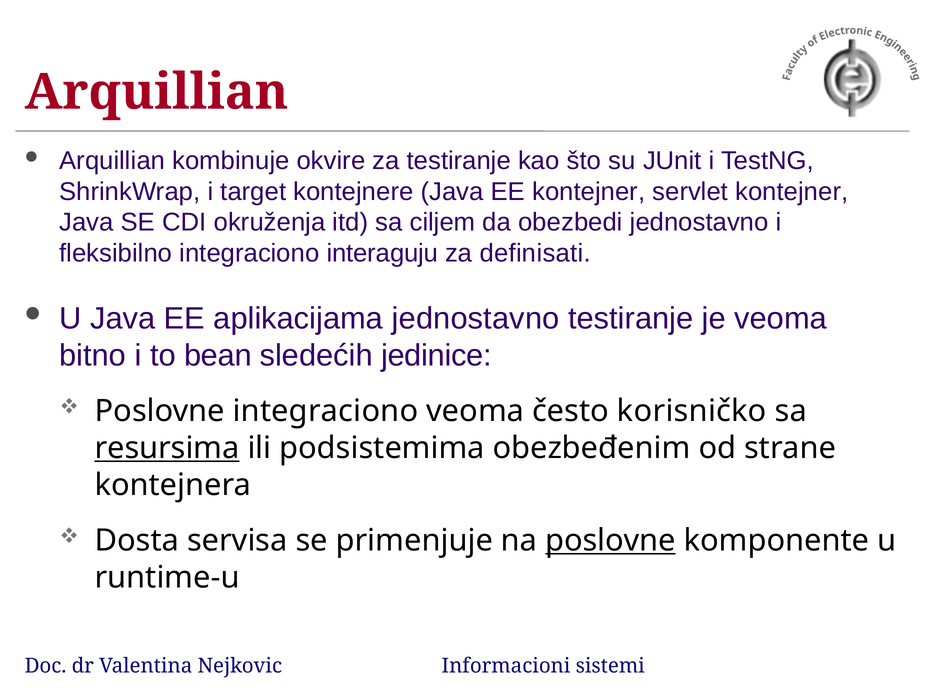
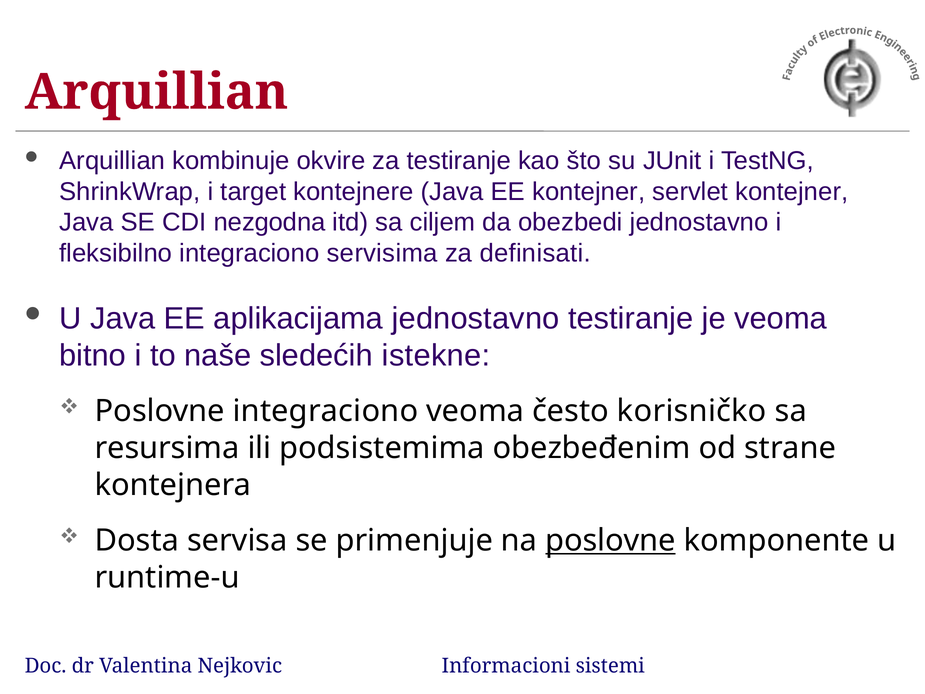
okruženja: okruženja -> nezgodna (270, 222)
interaguju: interaguju -> servisima (382, 253)
bean: bean -> naše (218, 355)
jedinice: jedinice -> istekne (436, 355)
resursima underline: present -> none (167, 448)
